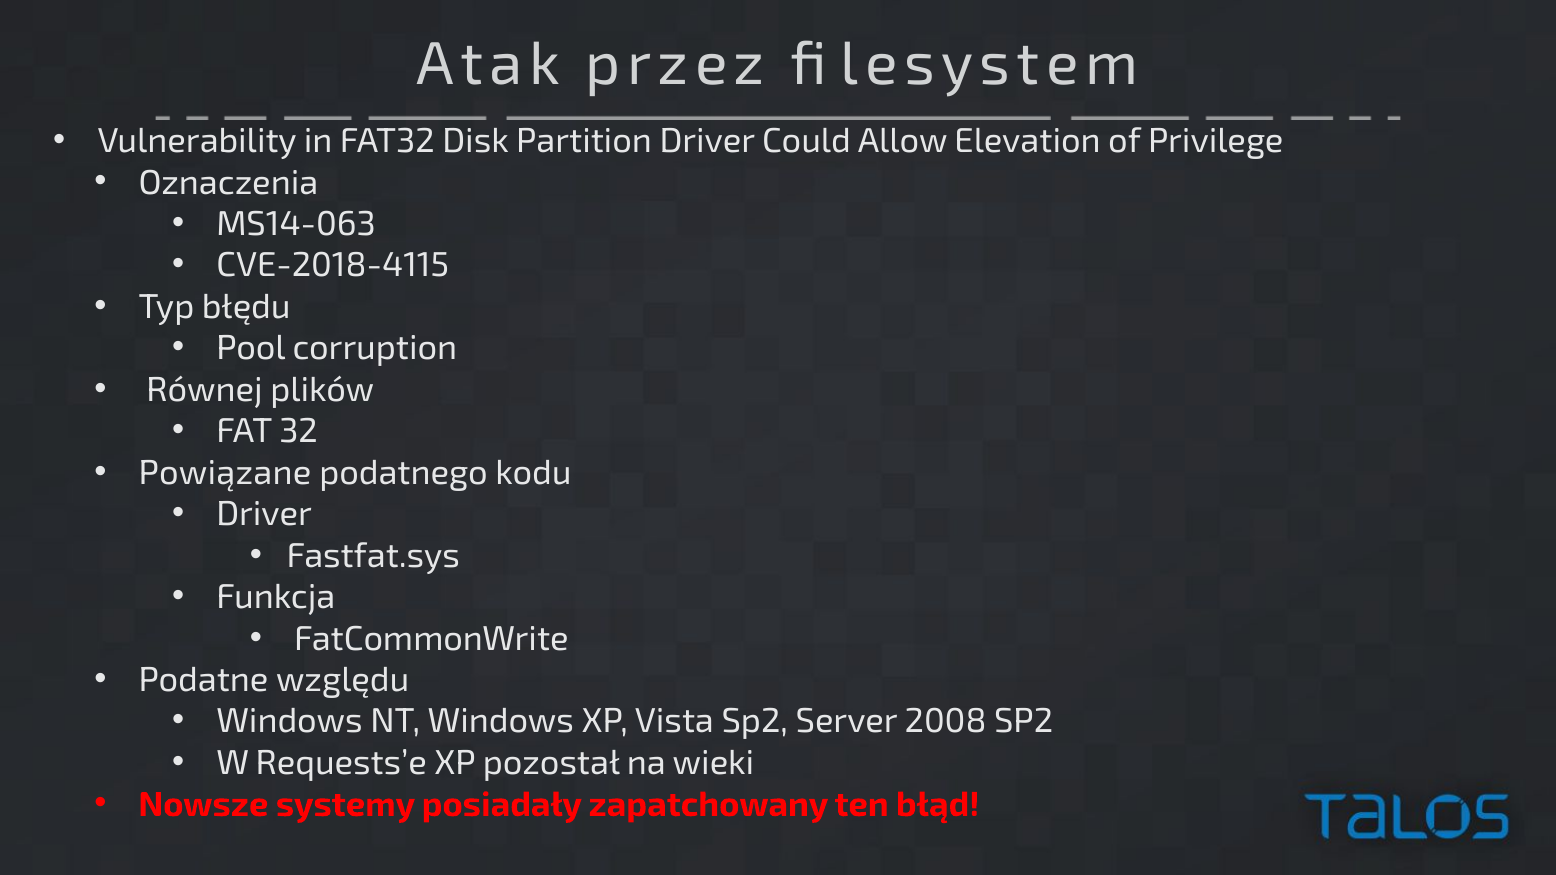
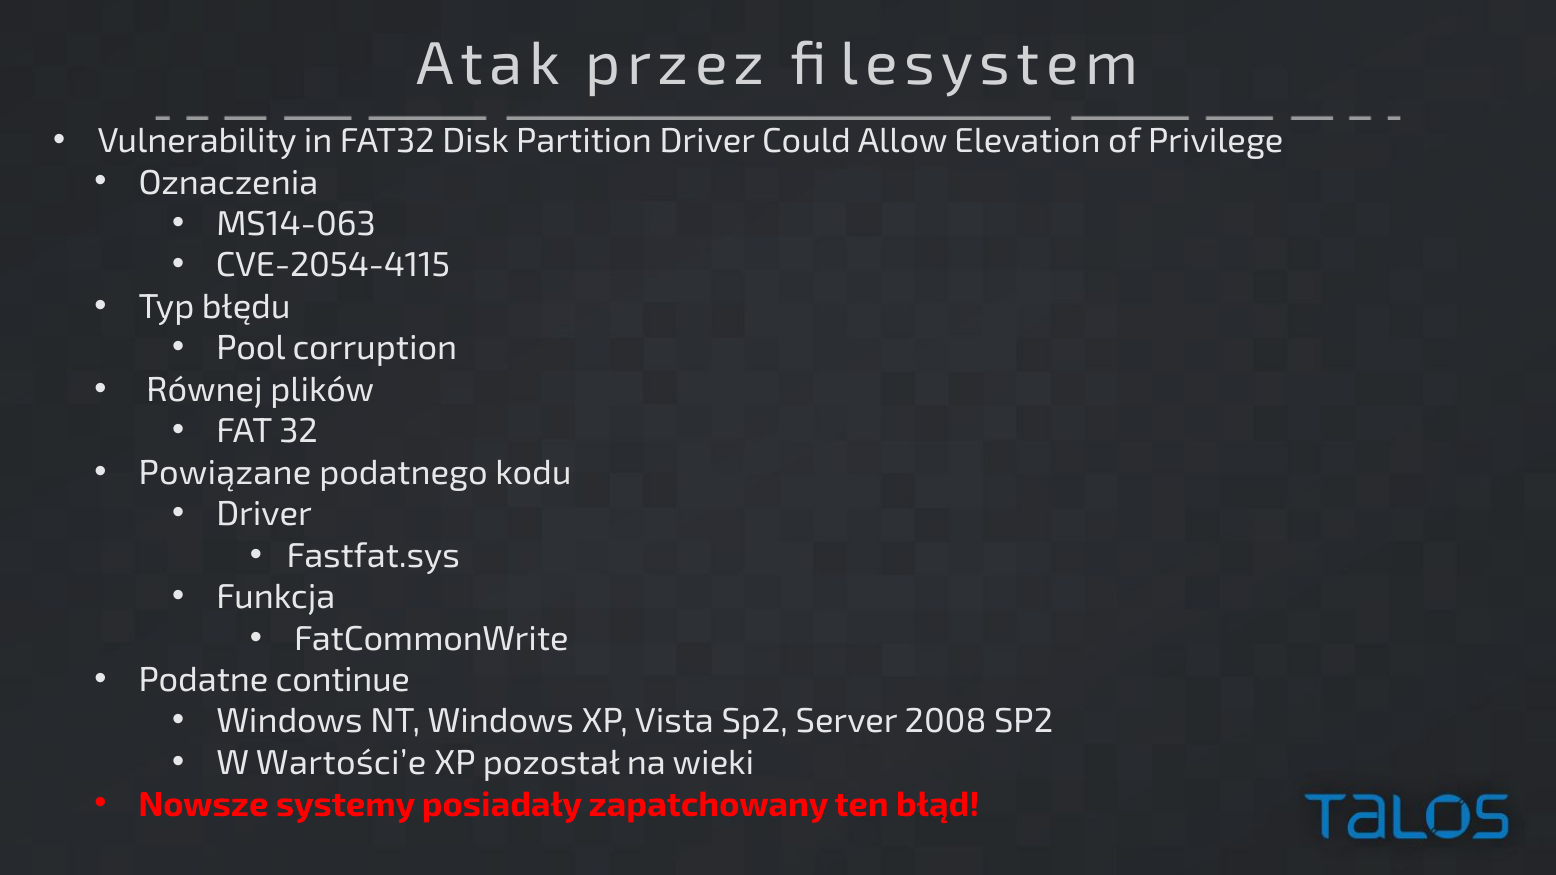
CVE-2018-4115: CVE-2018-4115 -> CVE-2054-4115 (333, 266)
względu: względu -> continue (343, 680)
Requests’e: Requests’e -> Wartości’e (341, 763)
